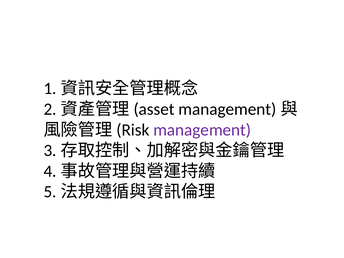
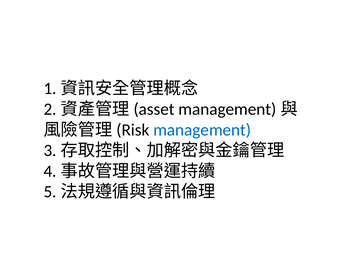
management colour: purple -> blue (202, 130)
